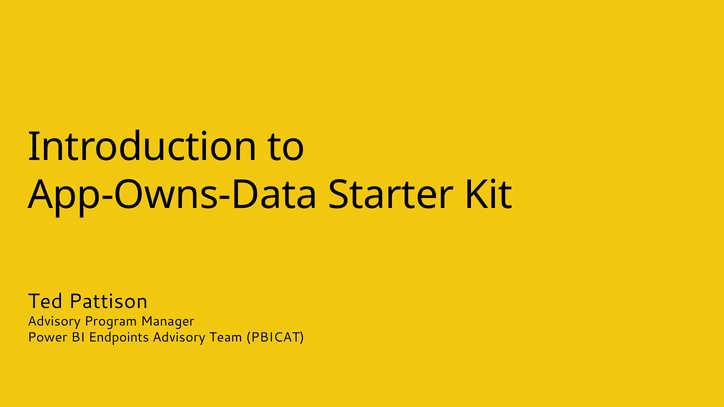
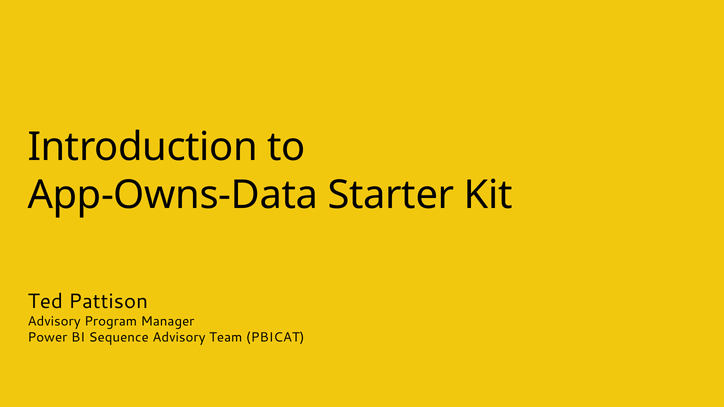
Endpoints: Endpoints -> Sequence (119, 338)
